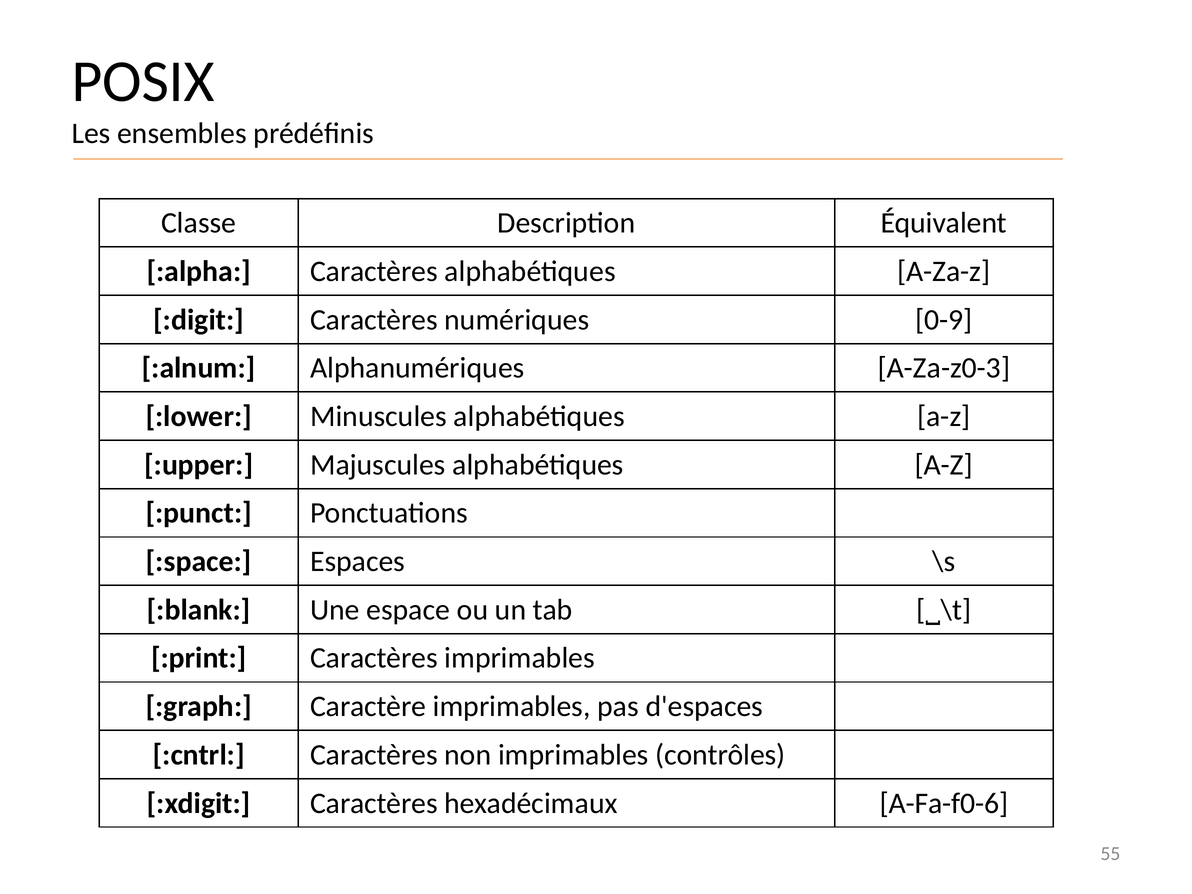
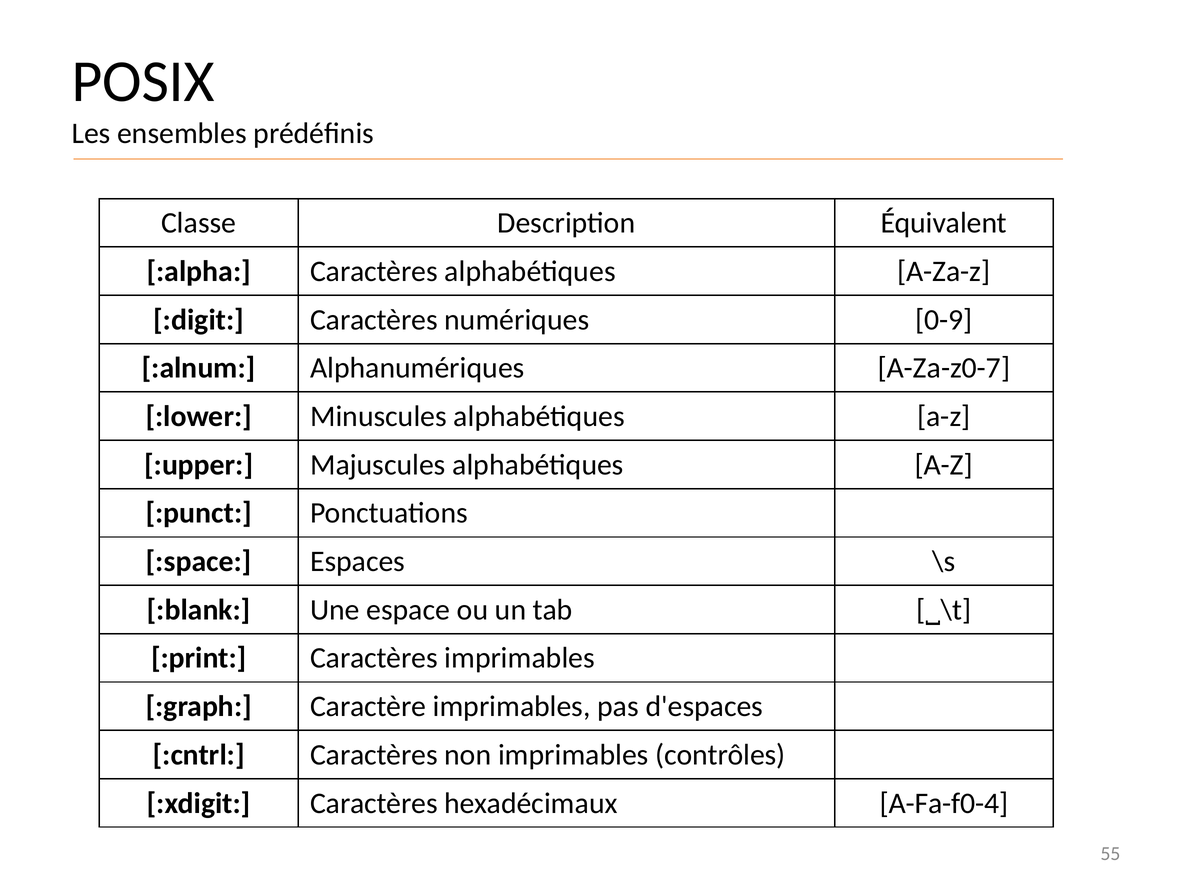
A-Za-z0-3: A-Za-z0-3 -> A-Za-z0-7 (944, 368)
A-Fa-f0-6: A-Fa-f0-6 -> A-Fa-f0-4 (944, 803)
